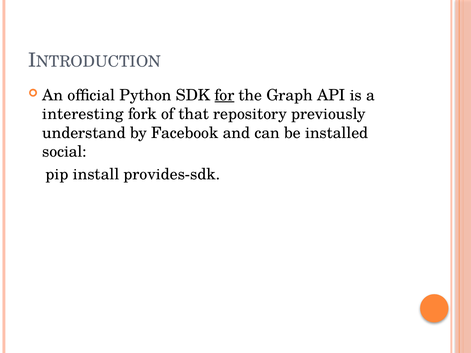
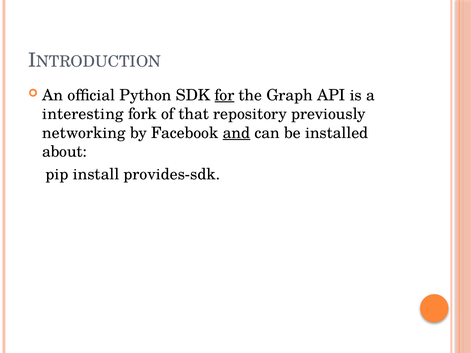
understand: understand -> networking (84, 133)
and underline: none -> present (236, 133)
social: social -> about (64, 152)
